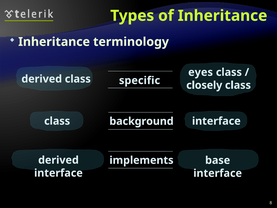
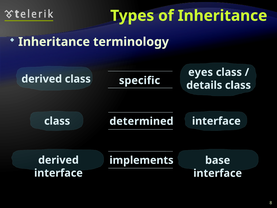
closely: closely -> details (204, 85)
background: background -> determined (141, 121)
